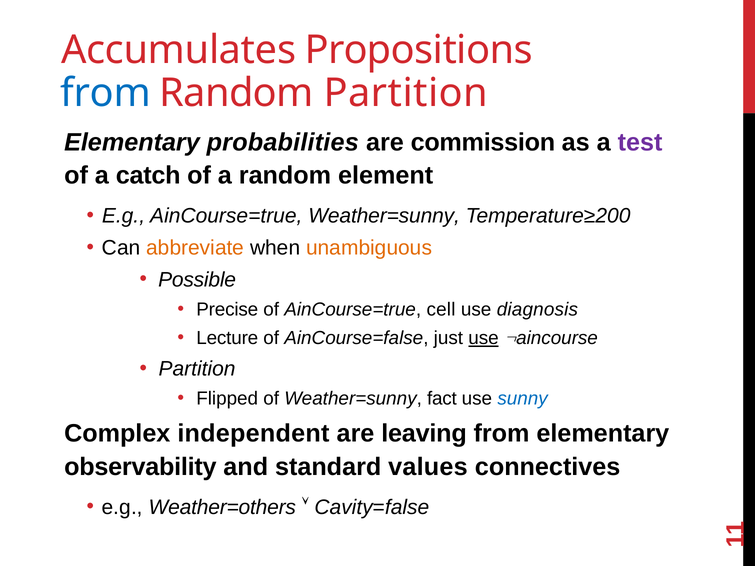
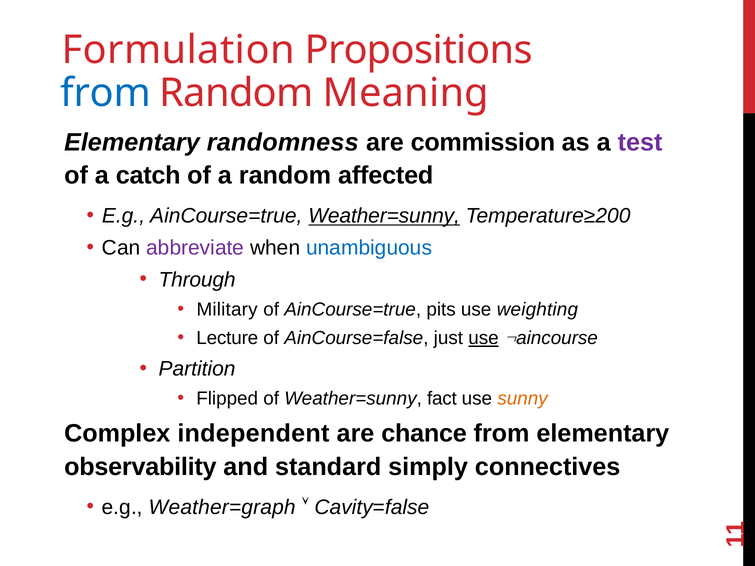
Accumulates: Accumulates -> Formulation (178, 50)
Random Partition: Partition -> Meaning (406, 93)
probabilities: probabilities -> randomness (283, 143)
element: element -> affected (386, 176)
Weather=sunny underline: none -> present (384, 216)
abbreviate colour: orange -> purple (195, 248)
unambiguous colour: orange -> blue (369, 248)
Possible: Possible -> Through (197, 280)
Precise: Precise -> Military (227, 310)
cell: cell -> pits (441, 310)
diagnosis: diagnosis -> weighting (537, 310)
sunny colour: blue -> orange (523, 399)
leaving: leaving -> chance (424, 434)
values: values -> simply (428, 467)
Weather=others: Weather=others -> Weather=graph (222, 507)
